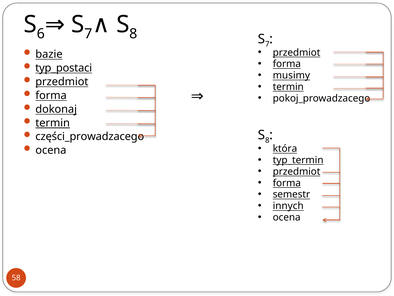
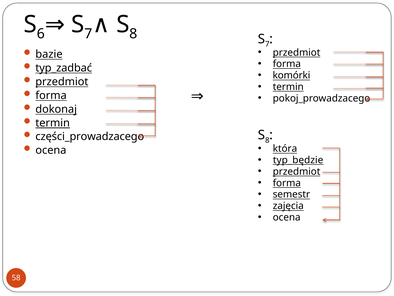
typ_postaci: typ_postaci -> typ_zadbać (64, 68)
musimy: musimy -> komórki (291, 75)
typ_termin: typ_termin -> typ_będzie (298, 160)
innych: innych -> zajęcia (288, 206)
